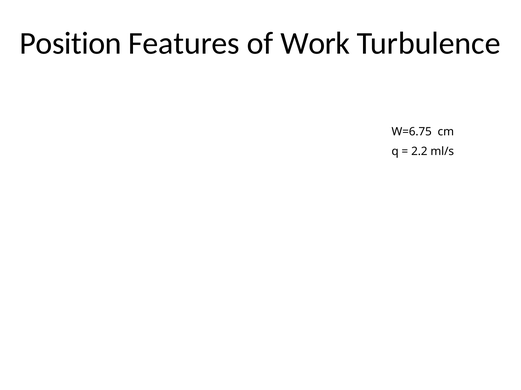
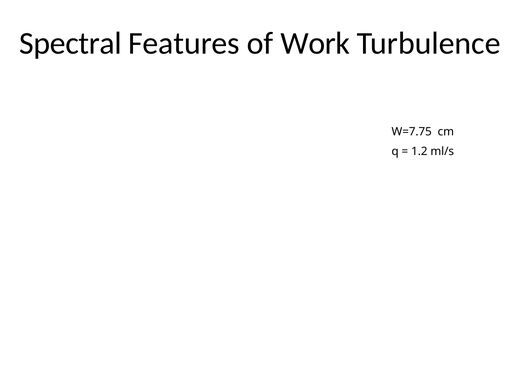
Position: Position -> Spectral (71, 43)
W=6.75: W=6.75 -> W=7.75 (412, 132)
2.2: 2.2 -> 1.2 (419, 152)
